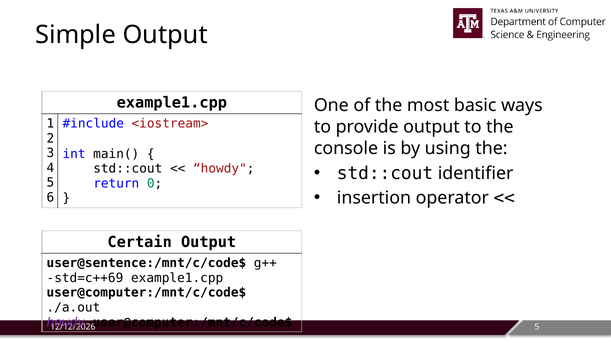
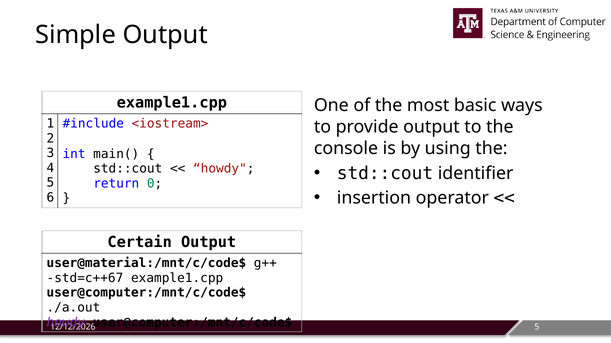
user@sentence:/mnt/c/code$: user@sentence:/mnt/c/code$ -> user@material:/mnt/c/code$ (146, 264)
std=c++69: std=c++69 -> std=c++67 (85, 279)
